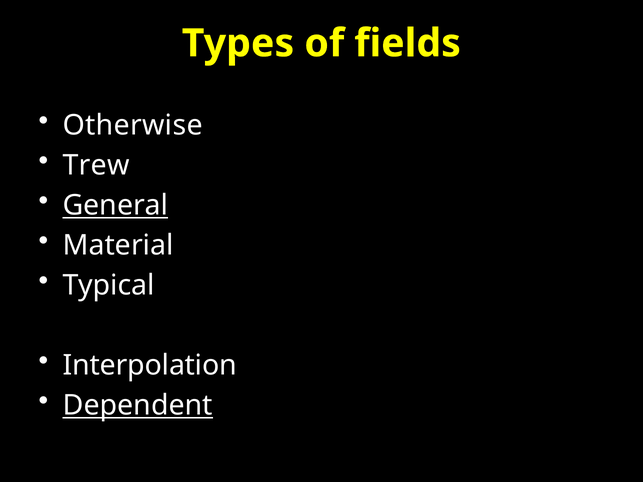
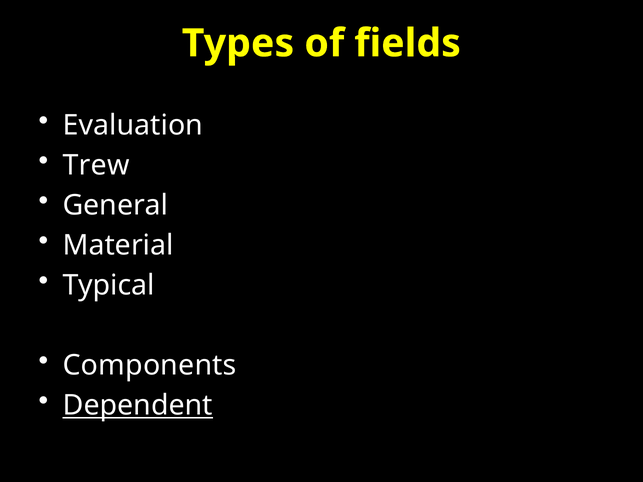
Otherwise: Otherwise -> Evaluation (133, 126)
General underline: present -> none (115, 206)
Interpolation: Interpolation -> Components (150, 366)
